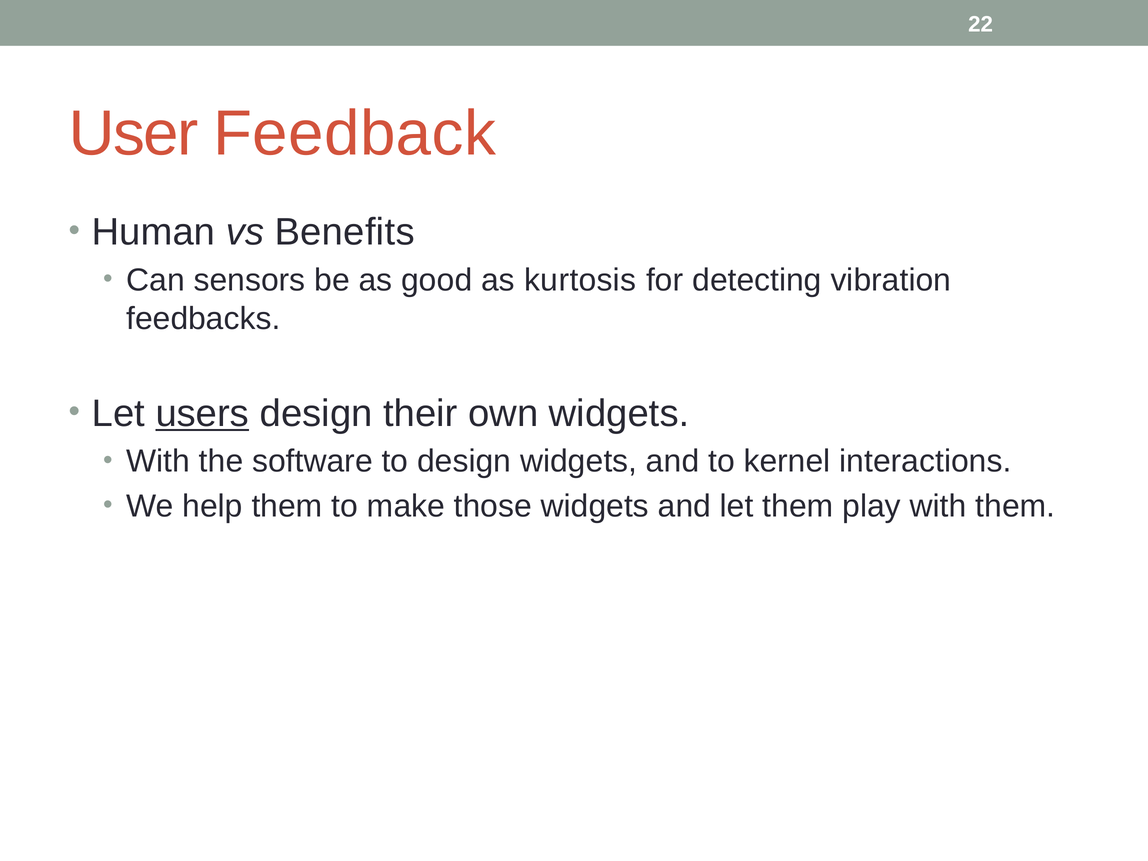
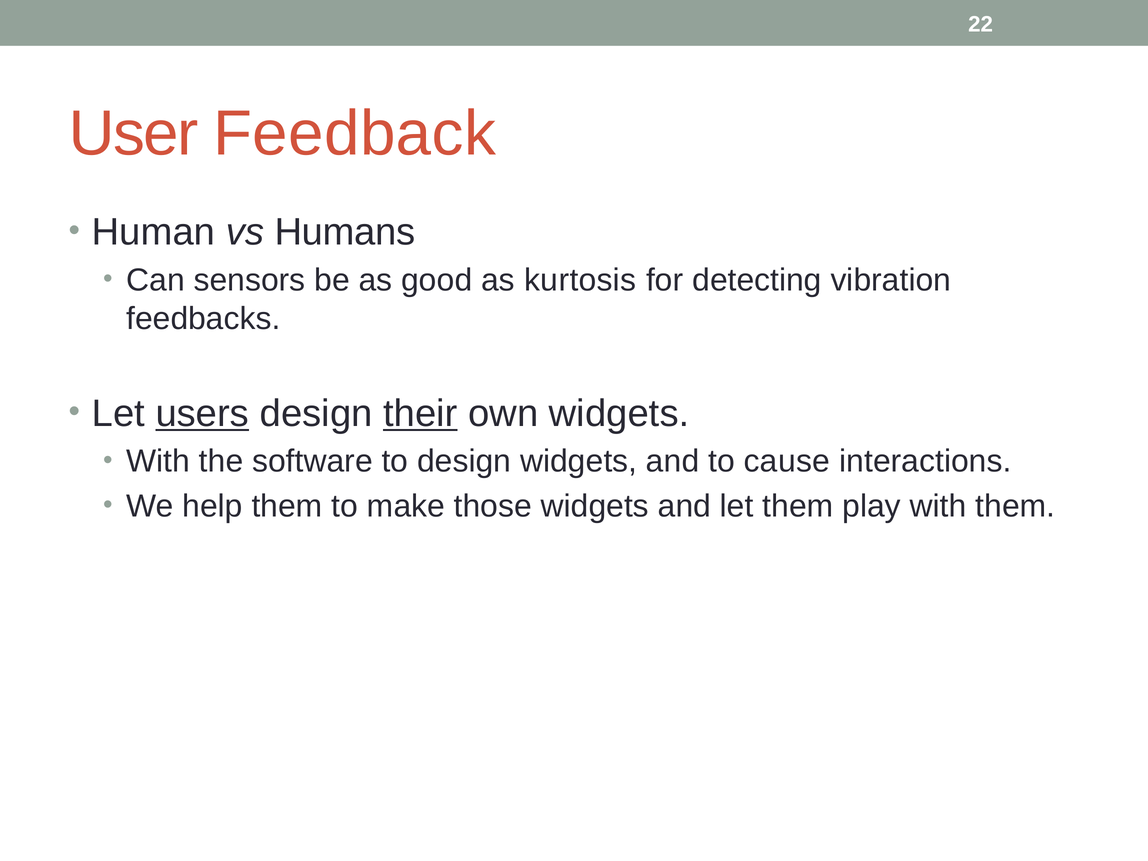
Benefits: Benefits -> Humans (345, 232)
their underline: none -> present (420, 413)
kernel: kernel -> cause (787, 461)
